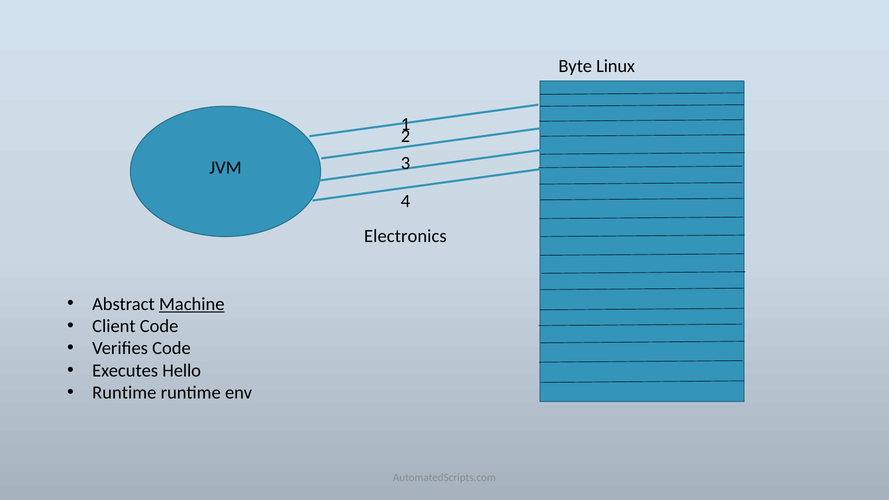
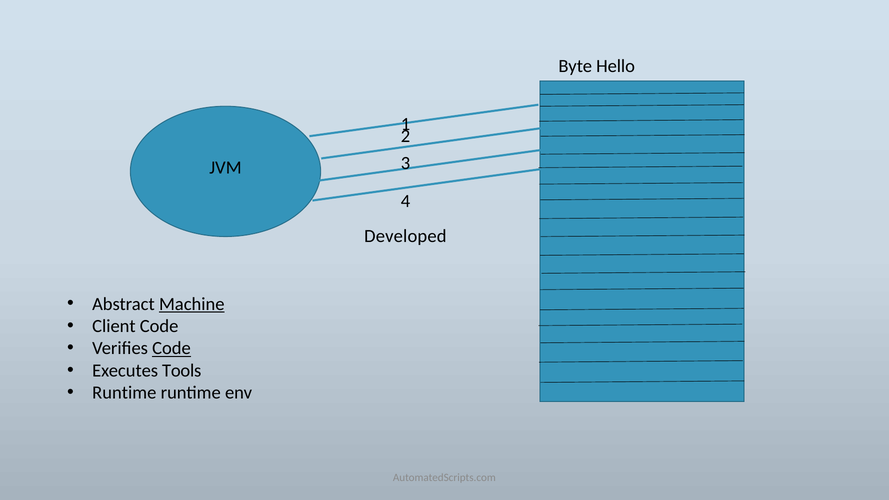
Linux: Linux -> Hello (616, 66)
Electronics: Electronics -> Developed (405, 236)
Code underline: none -> present (171, 348)
Hello: Hello -> Tools (182, 371)
